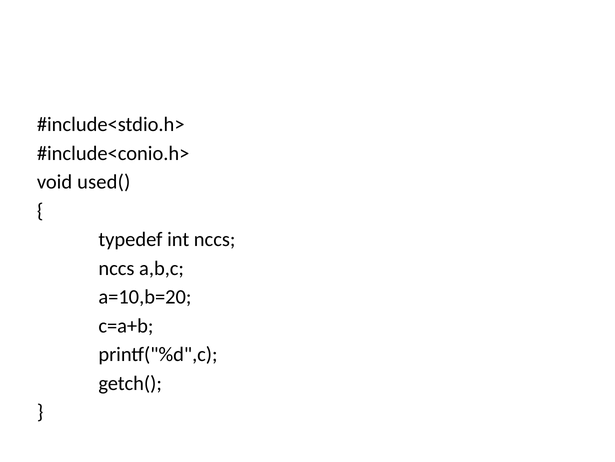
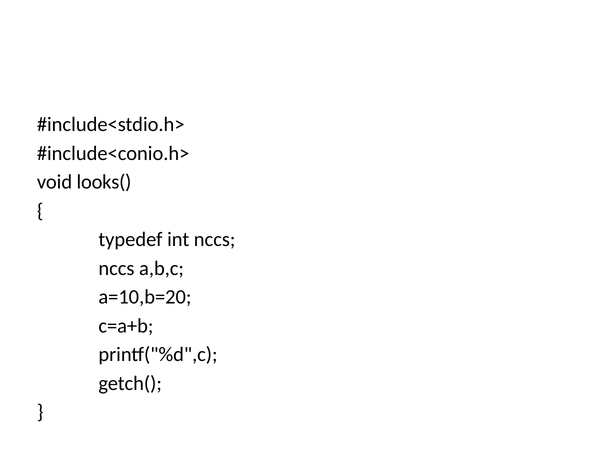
used(: used( -> looks( (104, 182)
